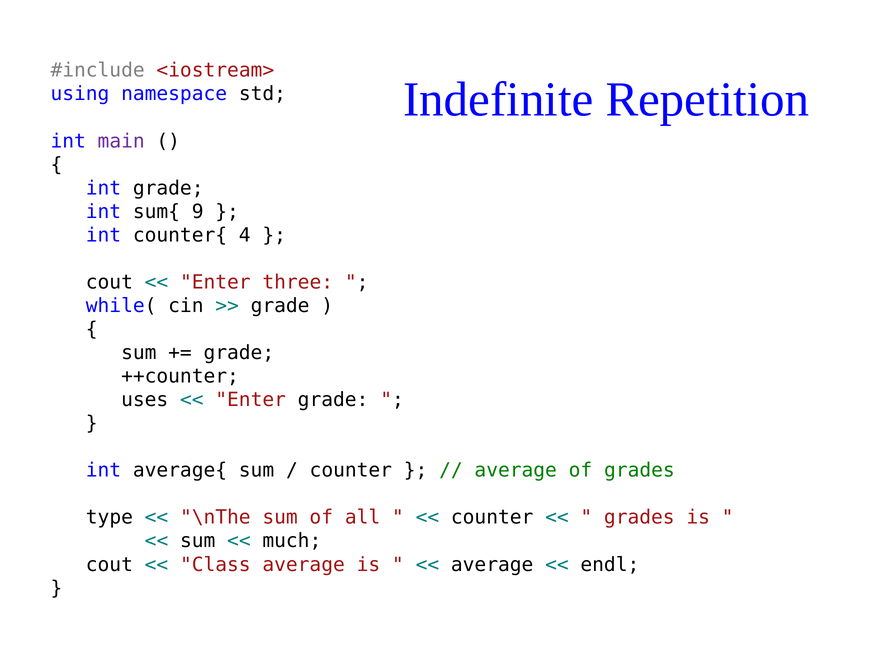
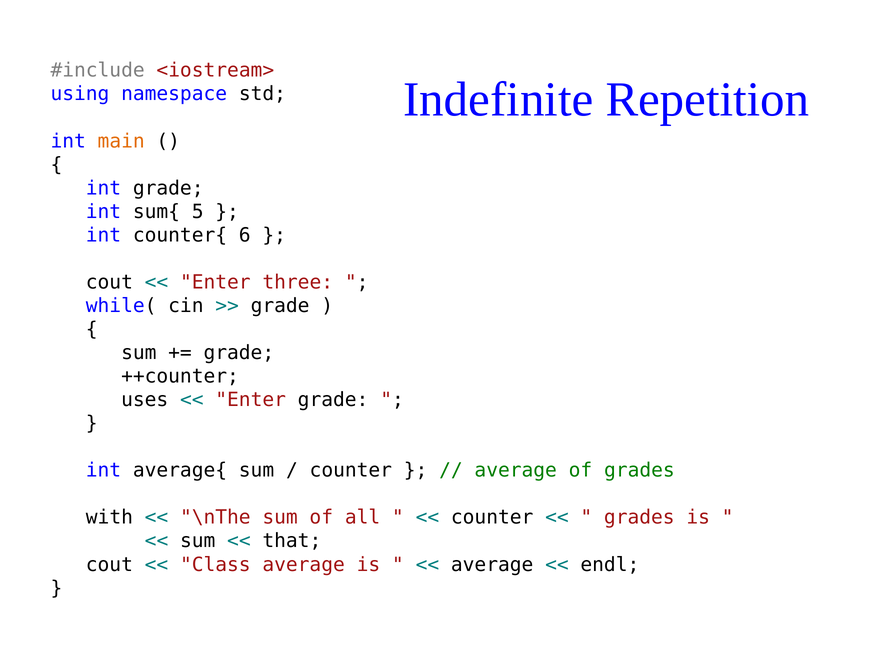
main colour: purple -> orange (121, 141)
9: 9 -> 5 (198, 212)
4: 4 -> 6 (245, 235)
type: type -> with (109, 518)
much: much -> that (292, 541)
